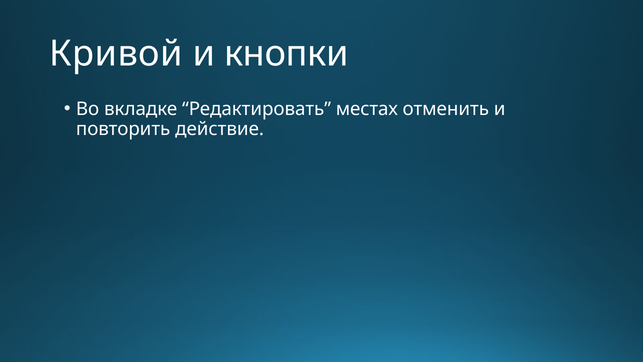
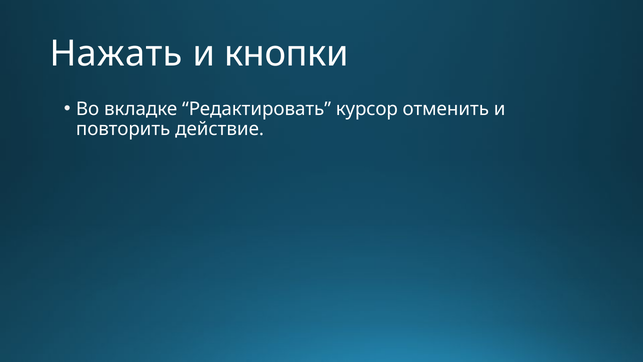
Кривой: Кривой -> Нажать (116, 54)
местах: местах -> курсор (367, 109)
